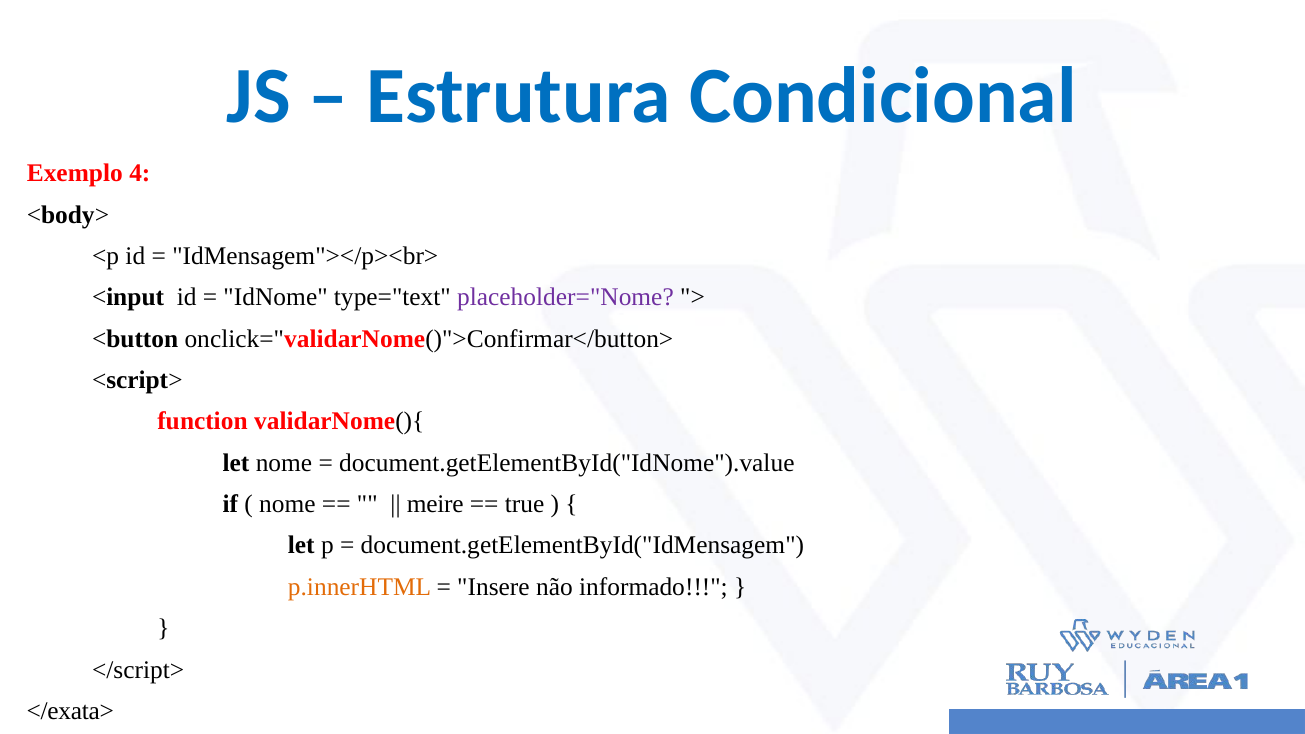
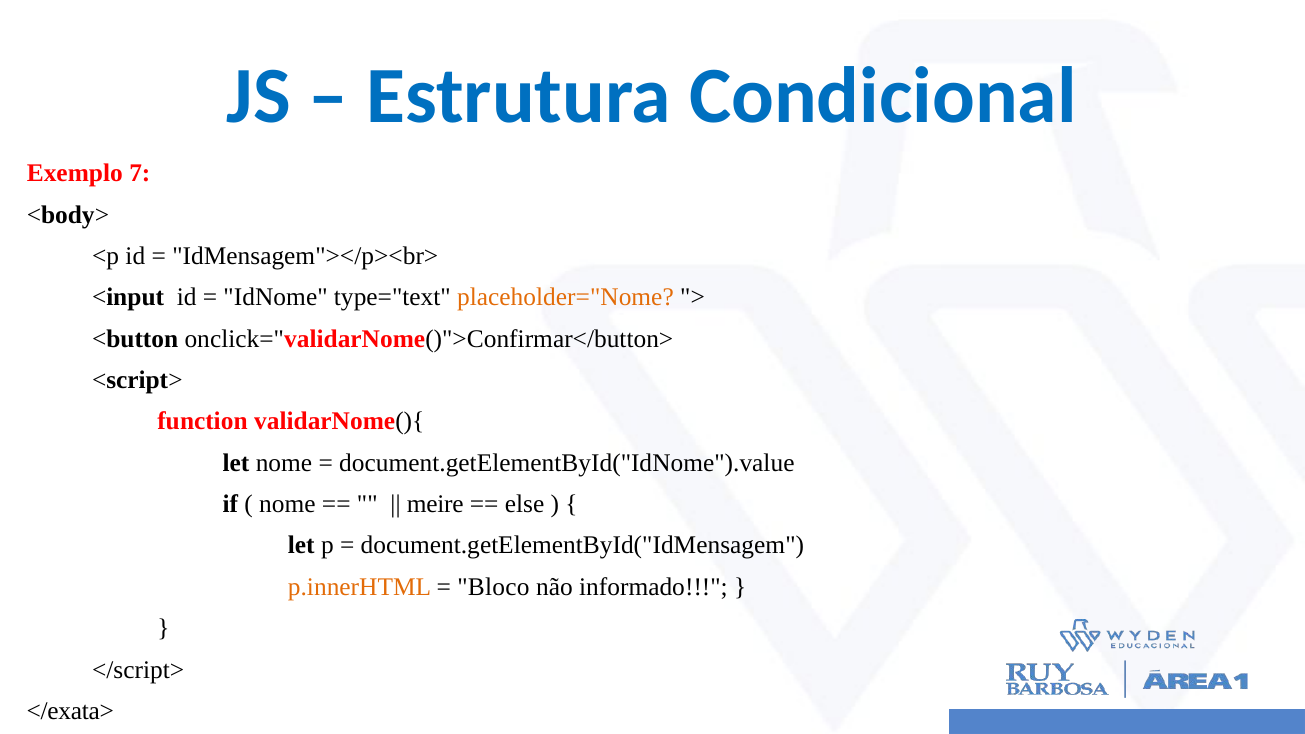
4: 4 -> 7 (140, 173)
placeholder="Nome colour: purple -> orange (565, 297)
true: true -> else (525, 504)
Insere: Insere -> Bloco (493, 587)
